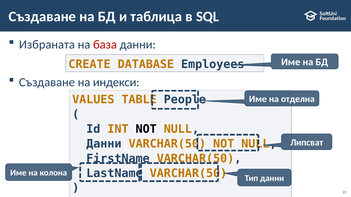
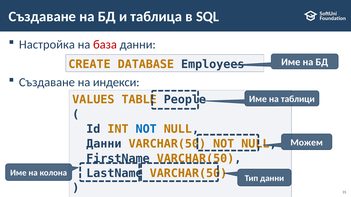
Избраната: Избраната -> Настройка (47, 45)
отделна: отделна -> таблици (298, 99)
NOT colour: black -> blue (146, 129)
Липсват: Липсват -> Можем (307, 143)
